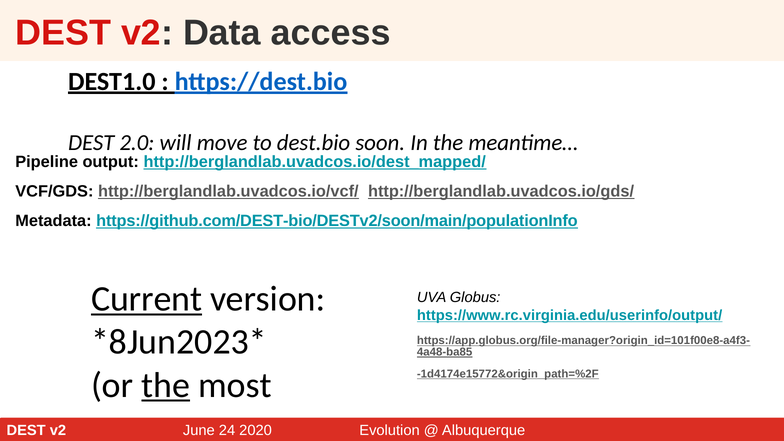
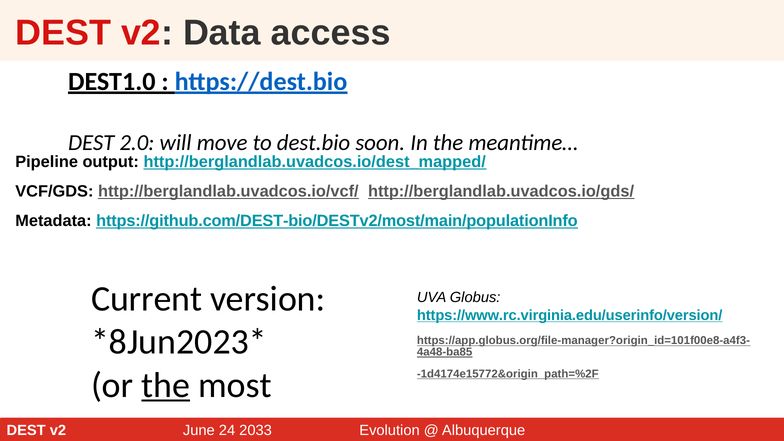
https://github.com/DEST-bio/DESTv2/soon/main/populationInfo: https://github.com/DEST-bio/DESTv2/soon/main/populationInfo -> https://github.com/DEST-bio/DESTv2/most/main/populationInfo (337, 221)
Current underline: present -> none (147, 299)
https://www.rc.virginia.edu/userinfo/output/: https://www.rc.virginia.edu/userinfo/output/ -> https://www.rc.virginia.edu/userinfo/version/ (570, 315)
2020: 2020 -> 2033 (256, 430)
